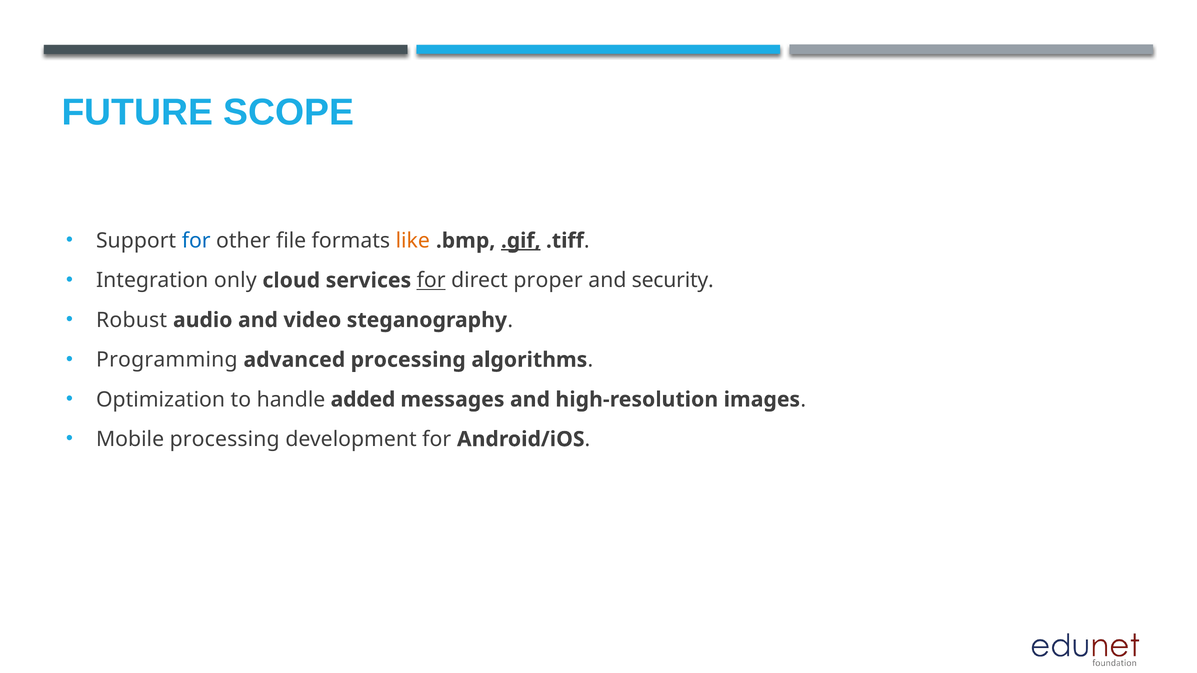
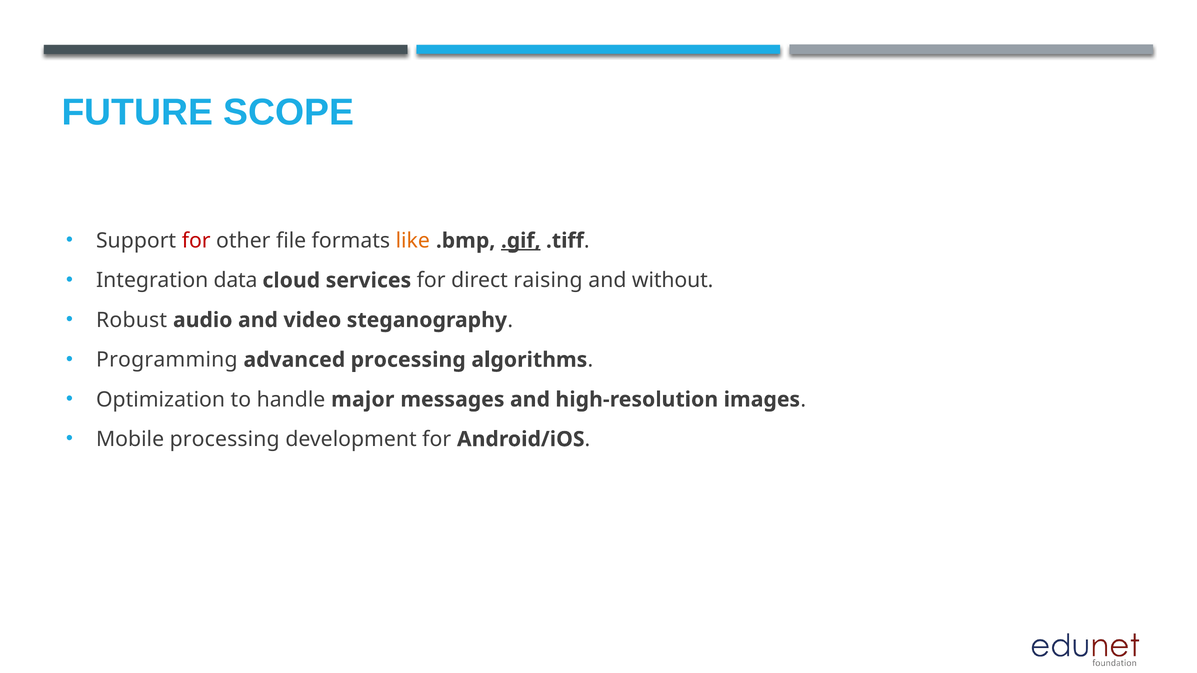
for colour: blue -> red (196, 241)
only: only -> data (236, 281)
for underline: present -> none (431, 281)
proper: proper -> raising (548, 281)
security: security -> without (673, 281)
added: added -> major (363, 400)
